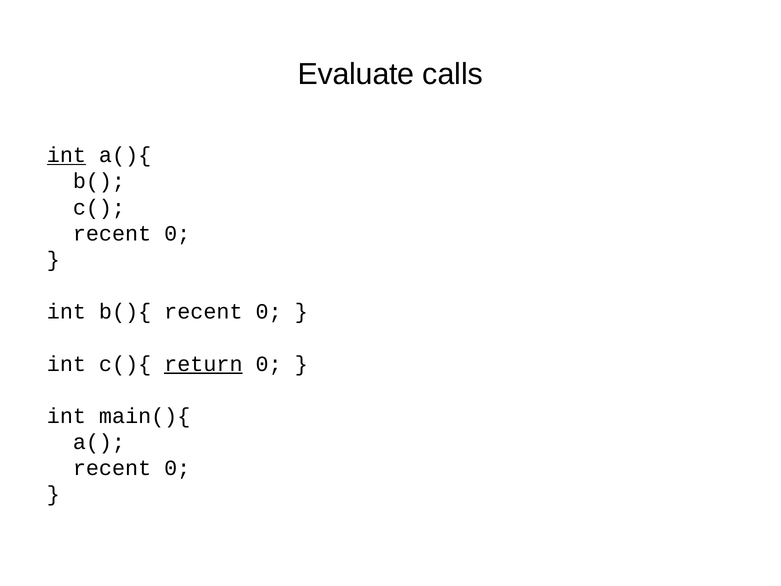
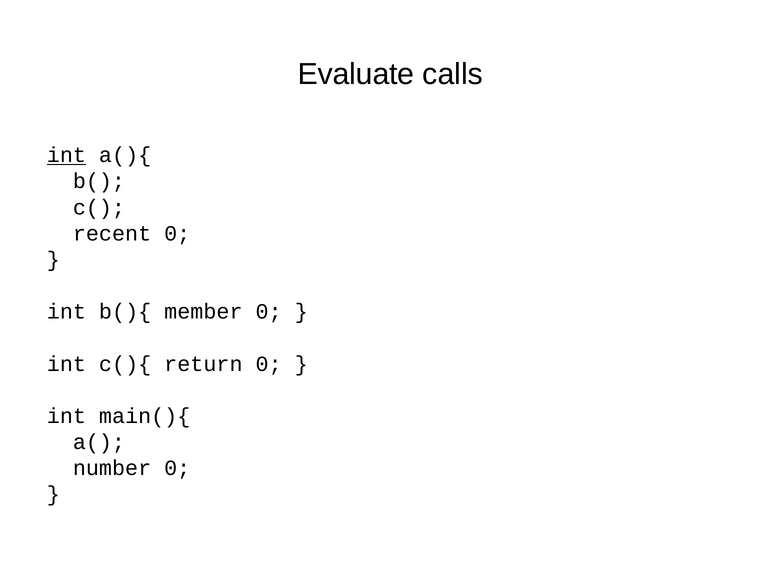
b(){ recent: recent -> member (203, 312)
return underline: present -> none (203, 364)
recent: recent -> number (112, 468)
